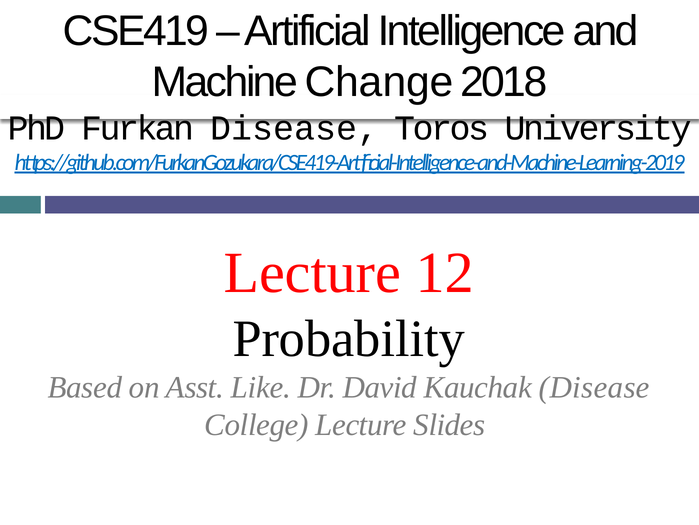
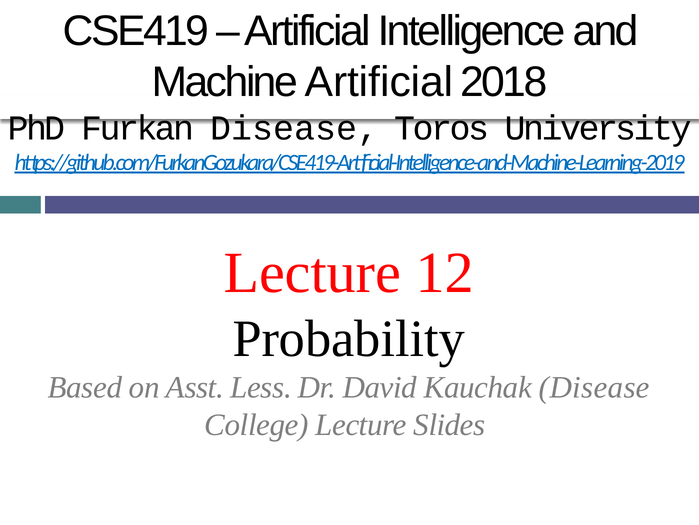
Machine Change: Change -> Artificial (379, 82)
Like: Like -> Less (261, 387)
